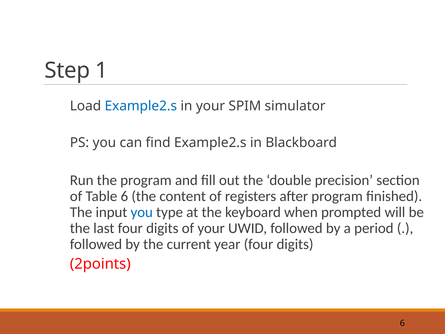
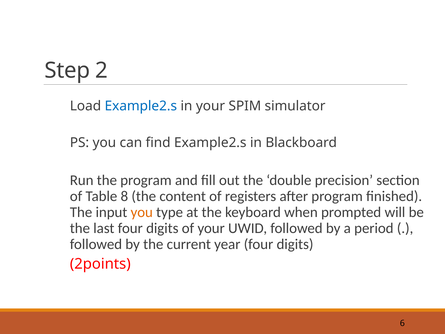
1: 1 -> 2 (102, 70)
Table 6: 6 -> 8 (124, 196)
you colour: blue -> orange (142, 212)
